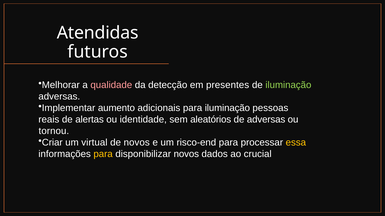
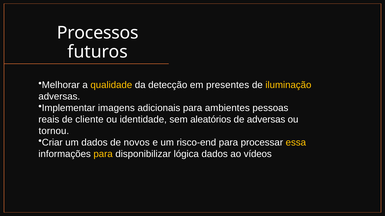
Atendidas: Atendidas -> Processos (98, 33)
qualidade colour: pink -> yellow (111, 85)
iluminação colour: light green -> yellow (288, 85)
aumento: aumento -> imagens (116, 108)
para iluminação: iluminação -> ambientes (227, 108)
alertas: alertas -> cliente (89, 120)
um virtual: virtual -> dados (94, 143)
disponibilizar novos: novos -> lógica (186, 154)
crucial: crucial -> vídeos (258, 154)
